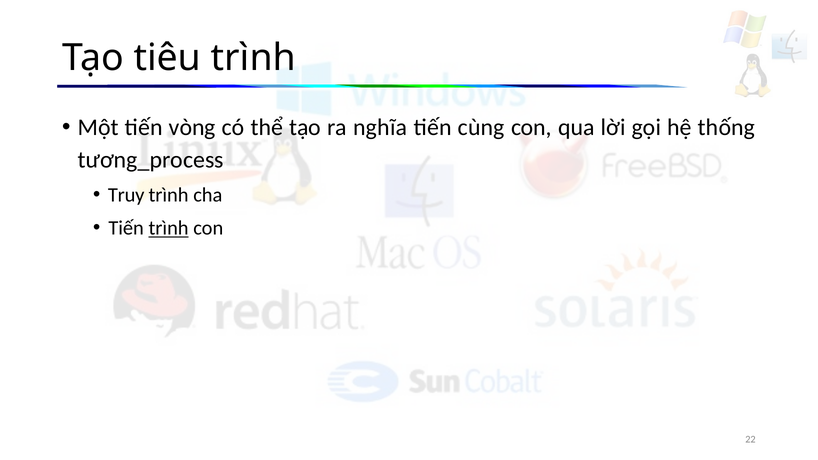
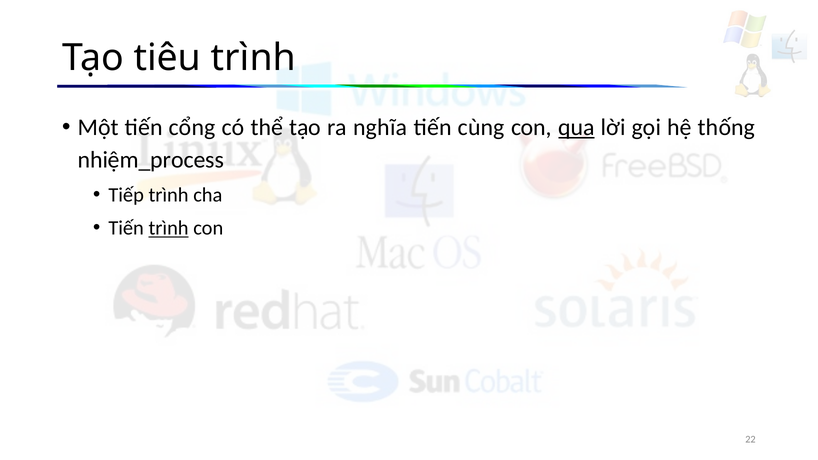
vòng: vòng -> cổng (192, 127)
qua underline: none -> present (576, 127)
tương_process: tương_process -> nhiệm_process (151, 160)
Truy: Truy -> Tiếp (126, 195)
